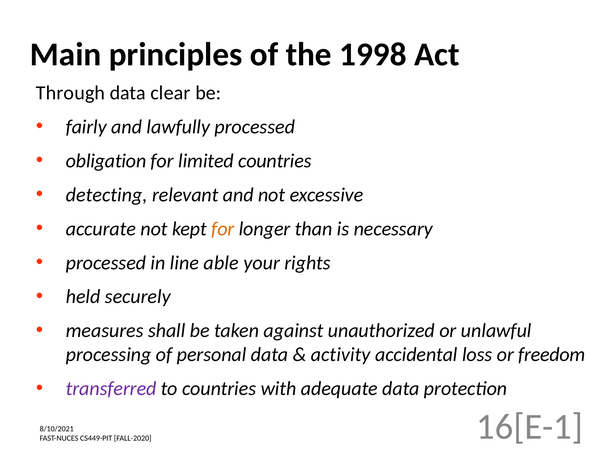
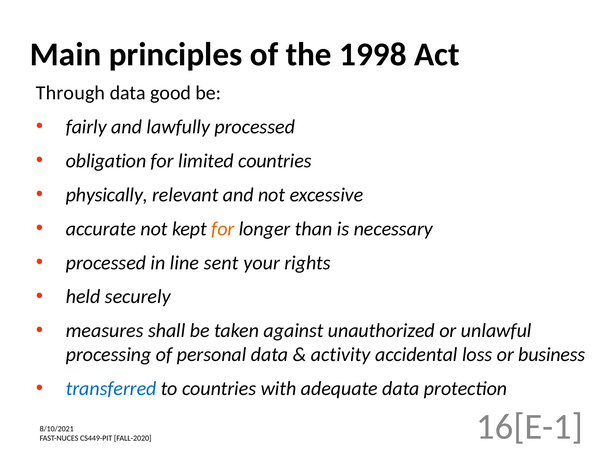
clear: clear -> good (171, 93)
detecting: detecting -> physically (107, 194)
able: able -> sent (221, 262)
freedom: freedom -> business (552, 354)
transferred colour: purple -> blue (111, 388)
